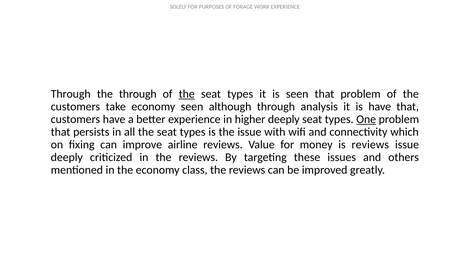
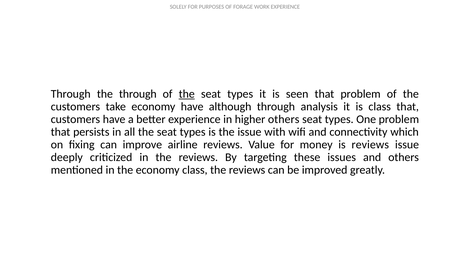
economy seen: seen -> have (192, 107)
is have: have -> class (380, 107)
higher deeply: deeply -> others (284, 119)
One underline: present -> none (366, 119)
